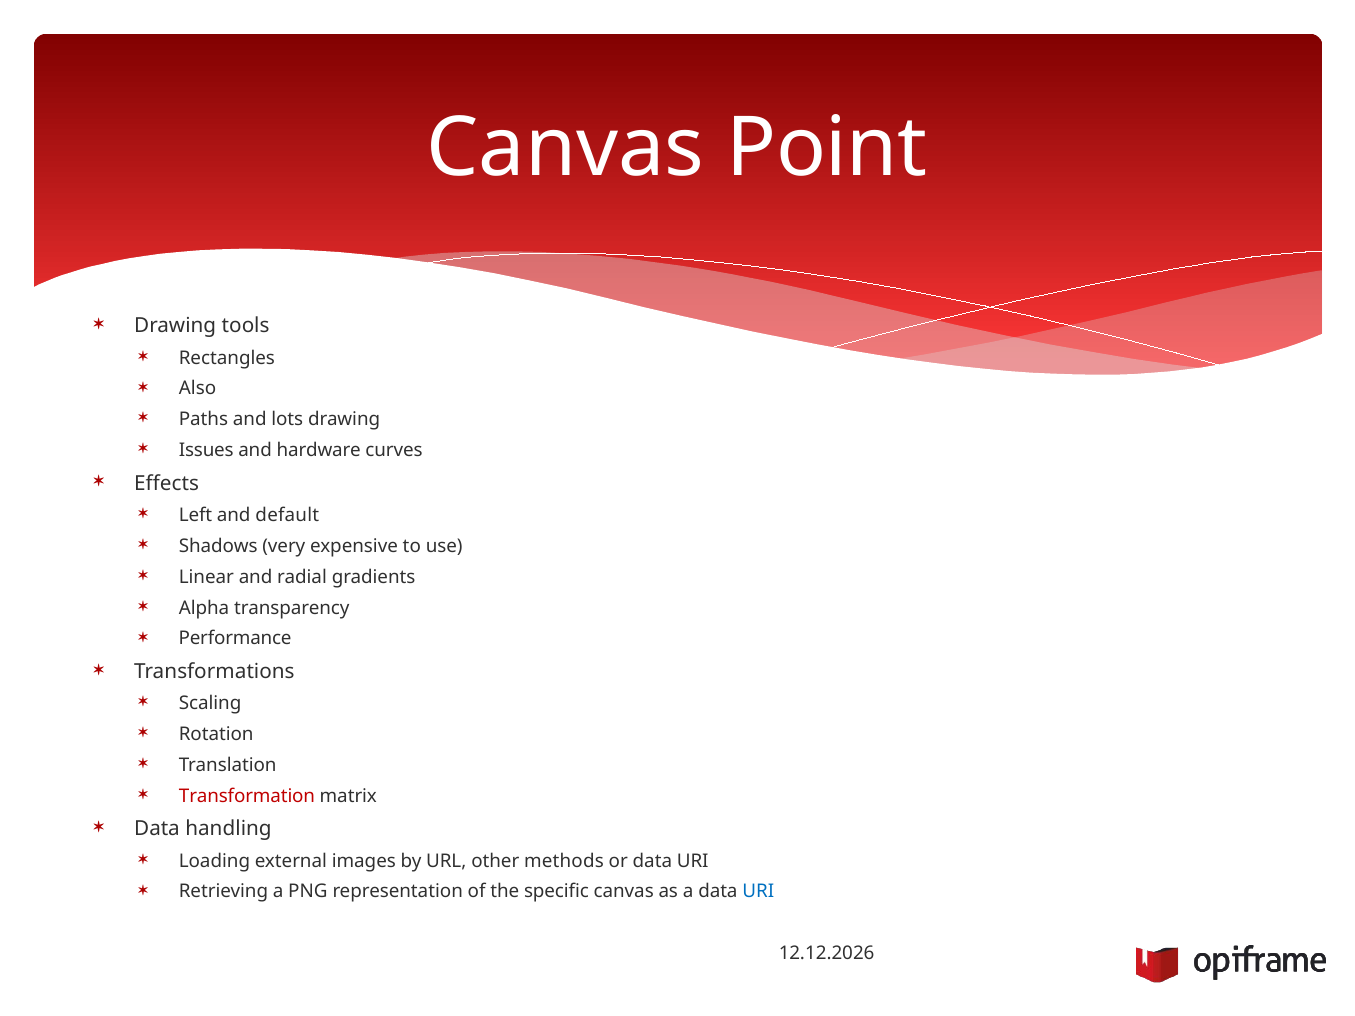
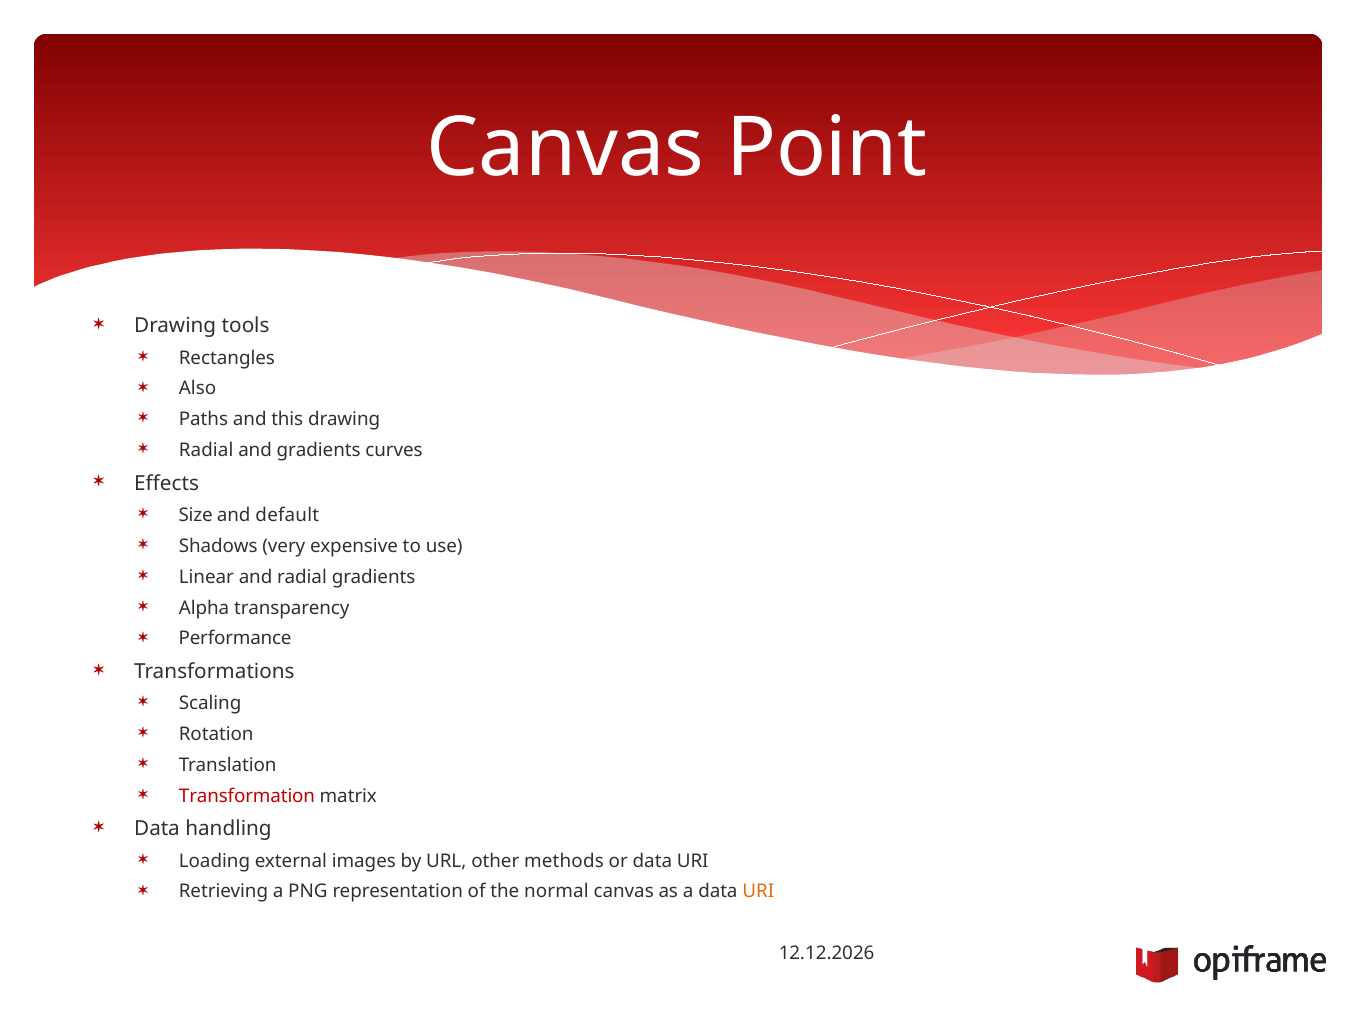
lots: lots -> this (287, 420)
Issues: Issues -> Radial (206, 451)
and hardware: hardware -> gradients (319, 451)
Left: Left -> Size (196, 515)
specific: specific -> normal (556, 892)
URI colour: blue -> orange (758, 892)
